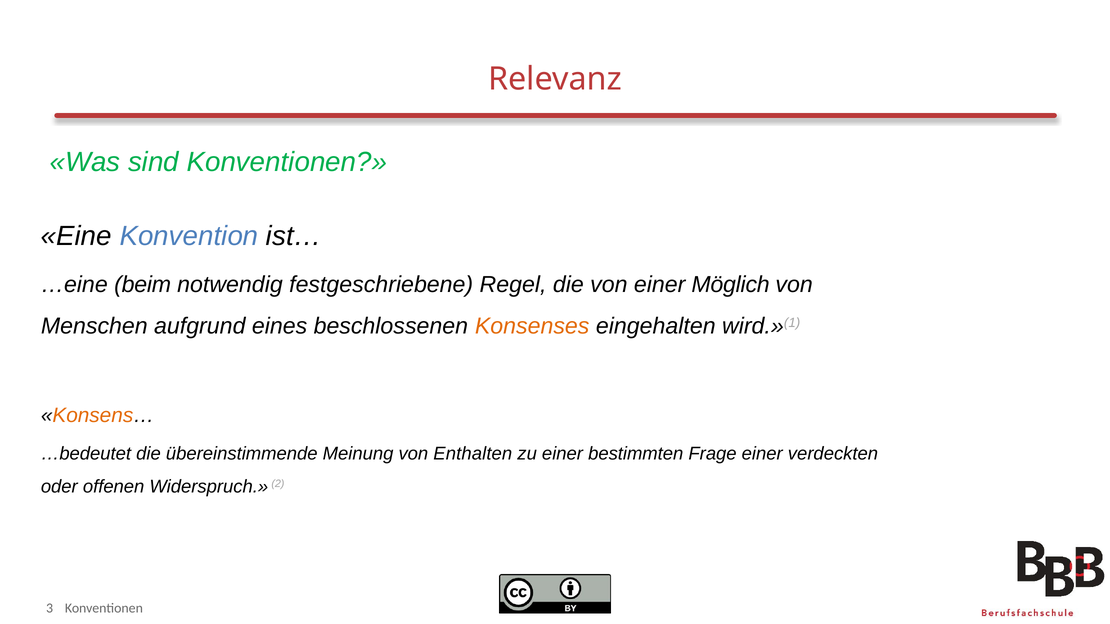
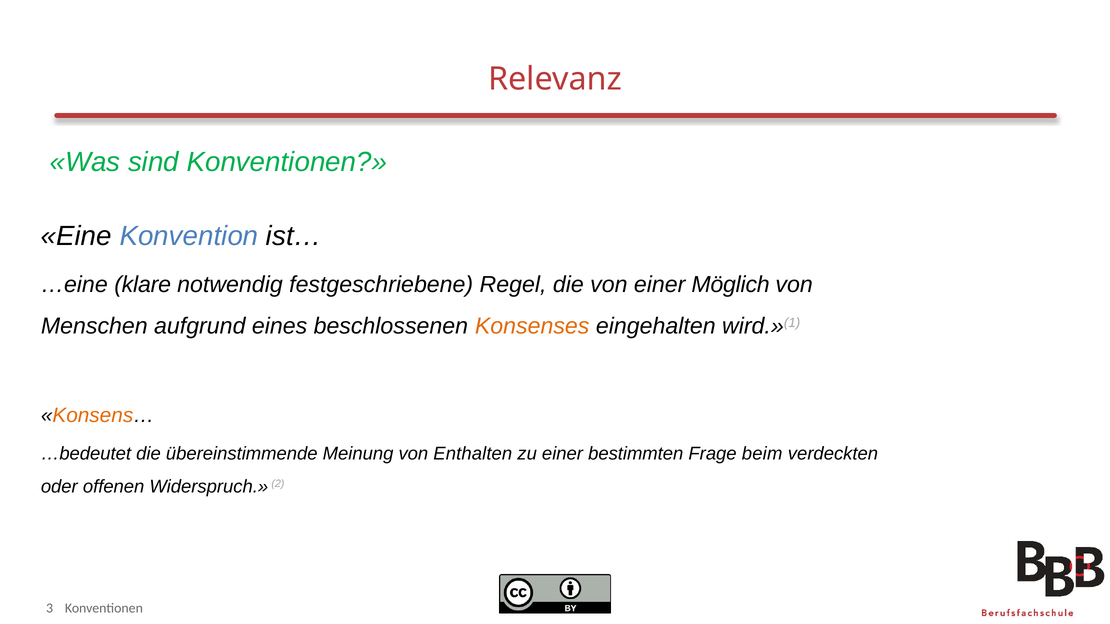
beim: beim -> klare (143, 285)
Frage einer: einer -> beim (762, 454)
